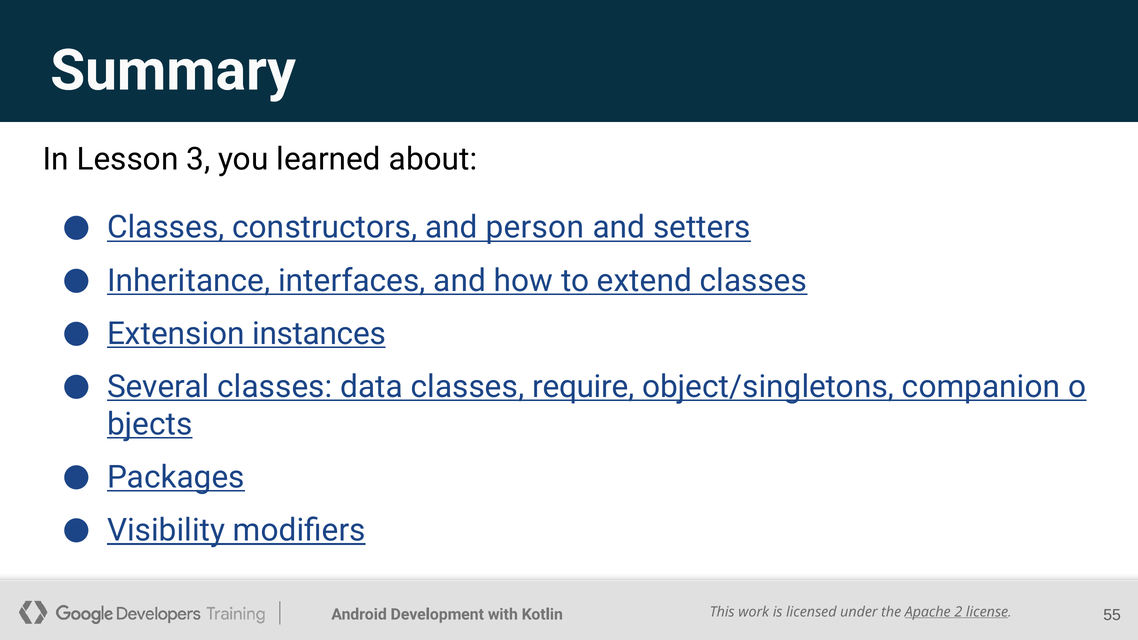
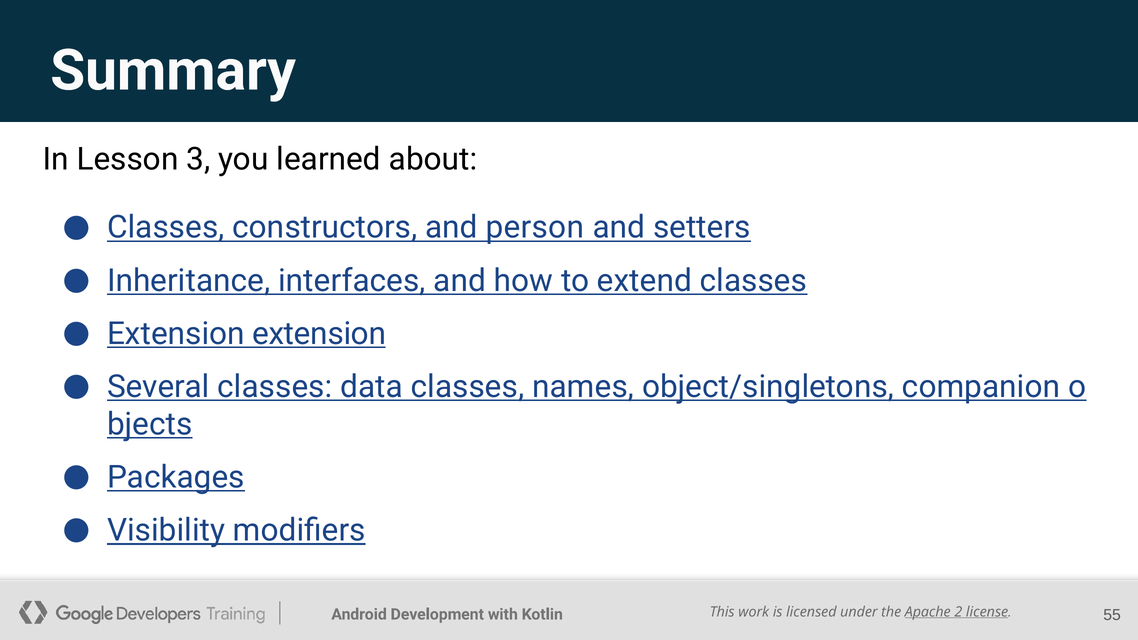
Extension instances: instances -> extension (319, 334)
require: require -> names (583, 387)
